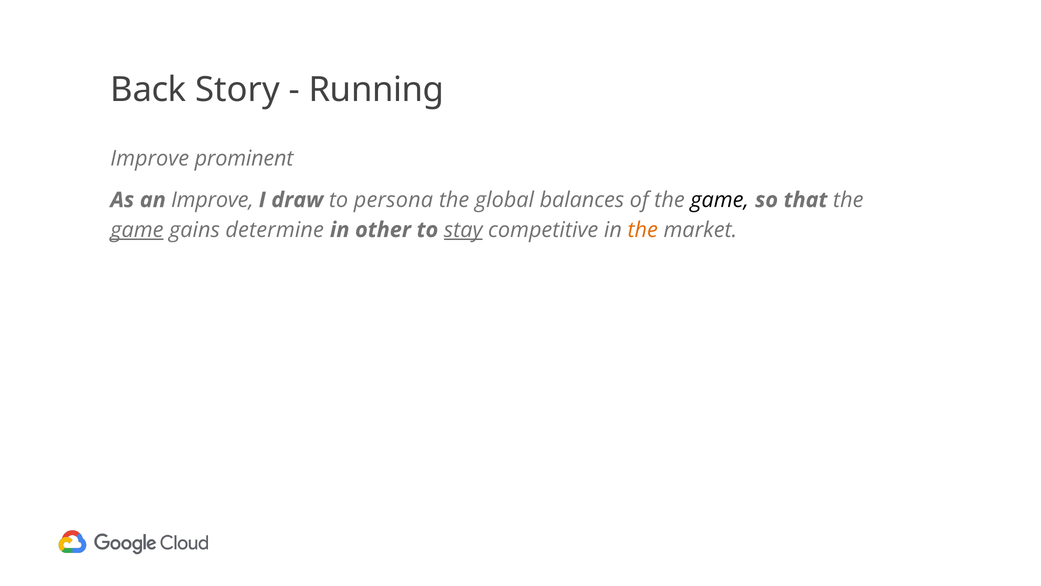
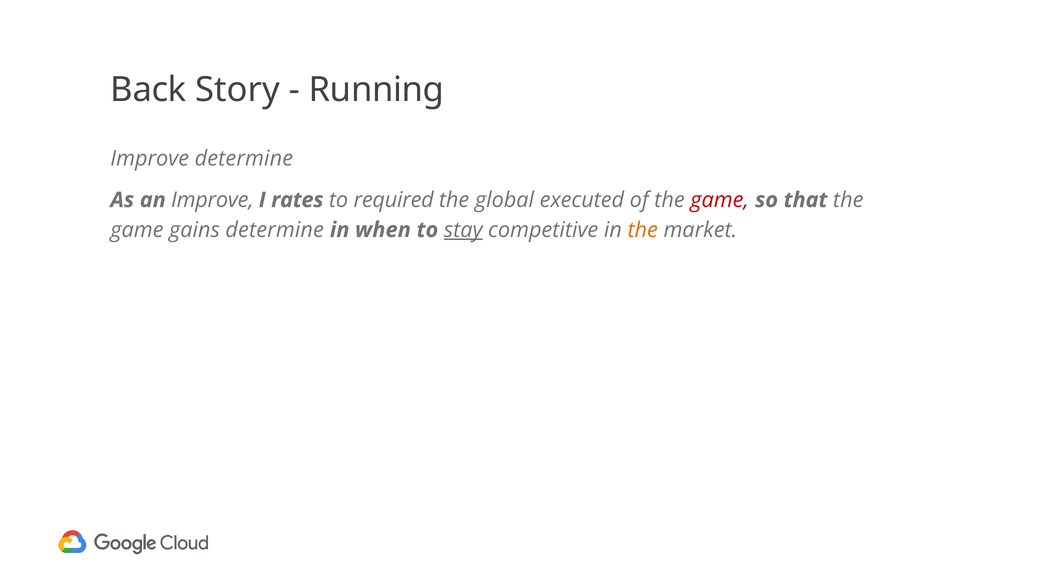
Improve prominent: prominent -> determine (244, 158)
draw: draw -> rates (297, 200)
persona: persona -> required (394, 200)
balances: balances -> executed (582, 200)
game colour: black -> red (720, 200)
game underline: present -> none (137, 230)
other: other -> when (383, 230)
